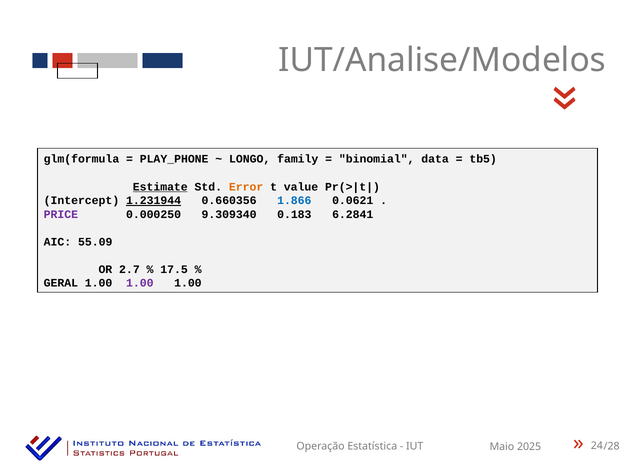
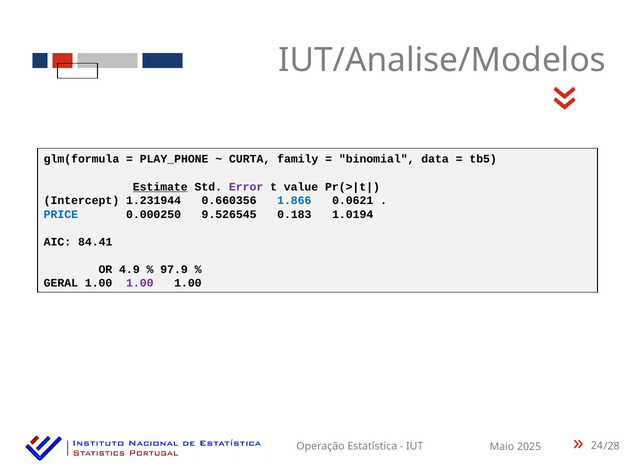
LONGO: LONGO -> CURTA (250, 159)
Error colour: orange -> purple (246, 187)
1.231944 underline: present -> none (154, 201)
PRICE colour: purple -> blue (61, 214)
9.309340: 9.309340 -> 9.526545 (229, 214)
6.2841: 6.2841 -> 1.0194 (353, 214)
55.09: 55.09 -> 84.41 (95, 242)
2.7: 2.7 -> 4.9 (129, 269)
17.5: 17.5 -> 97.9 (174, 269)
